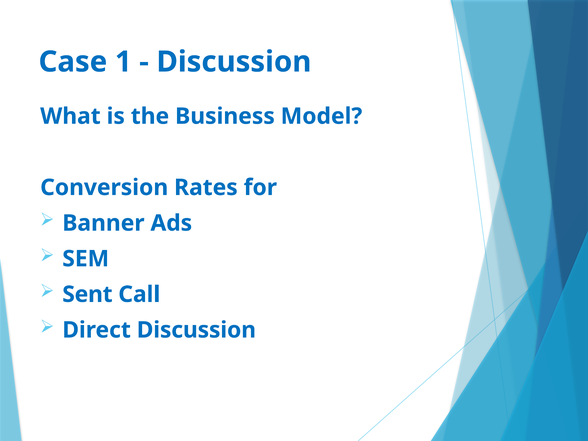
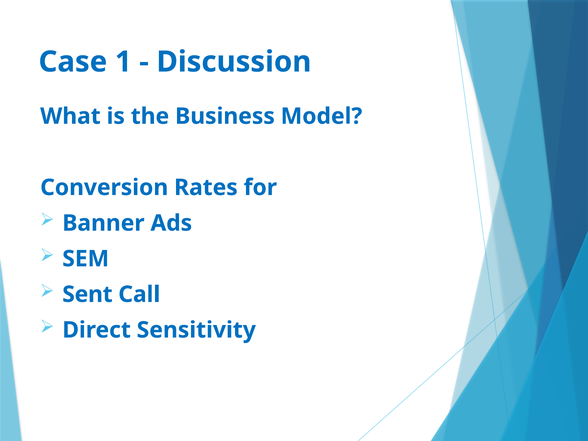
Direct Discussion: Discussion -> Sensitivity (196, 330)
